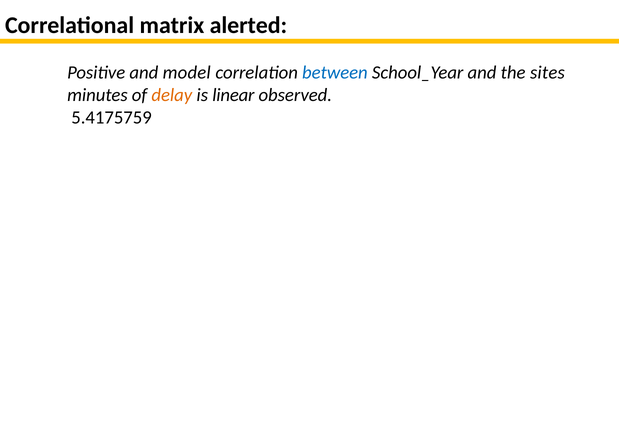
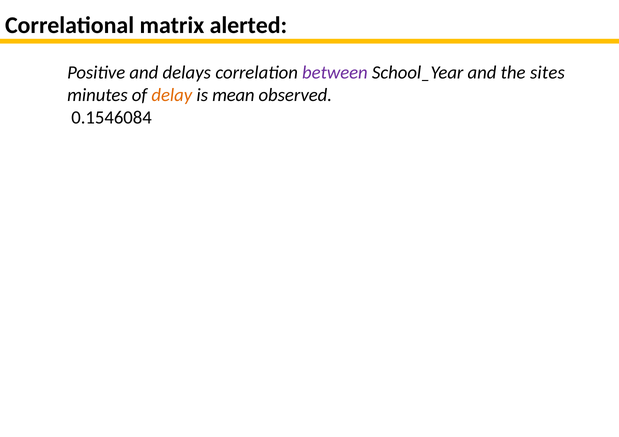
model: model -> delays (187, 72)
between colour: blue -> purple (335, 72)
linear: linear -> mean (233, 95)
5.4175759: 5.4175759 -> 0.1546084 (112, 117)
